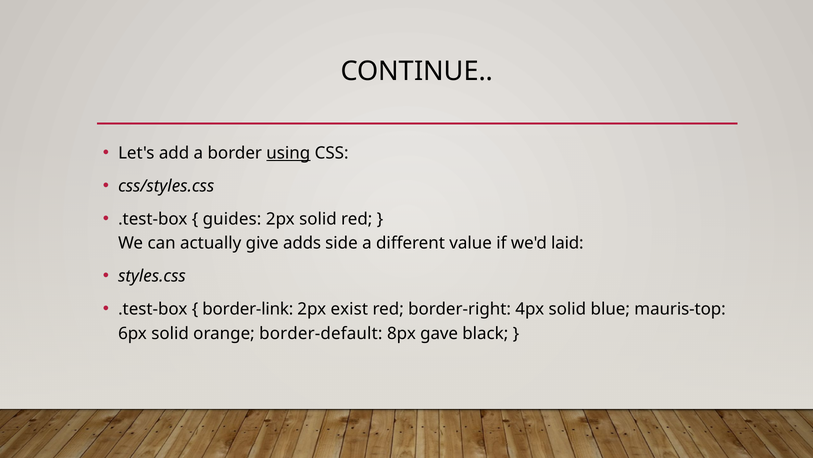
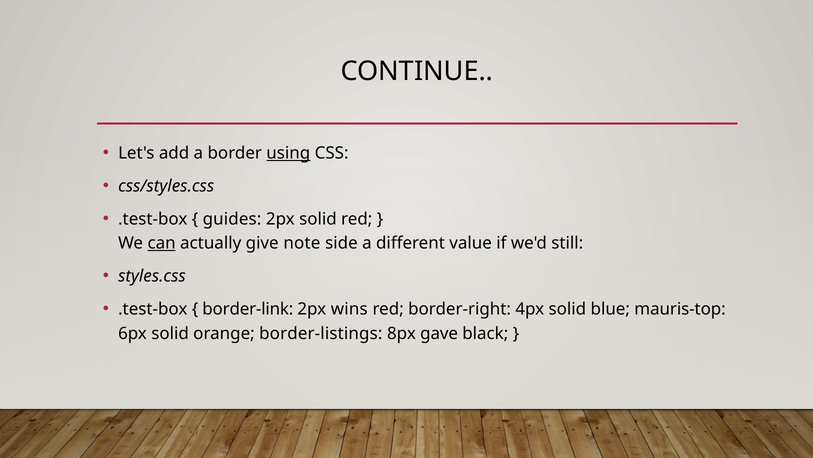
can underline: none -> present (162, 243)
adds: adds -> note (302, 243)
laid: laid -> still (567, 243)
exist: exist -> wins (349, 309)
border-default: border-default -> border-listings (321, 333)
